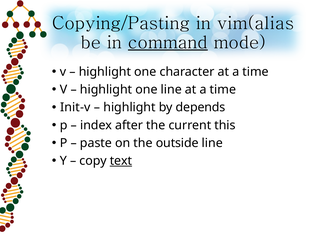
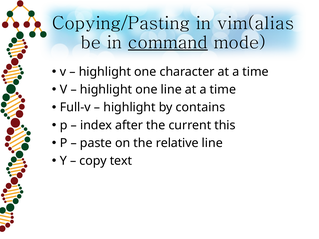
Init-v: Init-v -> Full-v (75, 108)
depends: depends -> contains (200, 108)
outside: outside -> relative (177, 143)
text underline: present -> none (121, 161)
